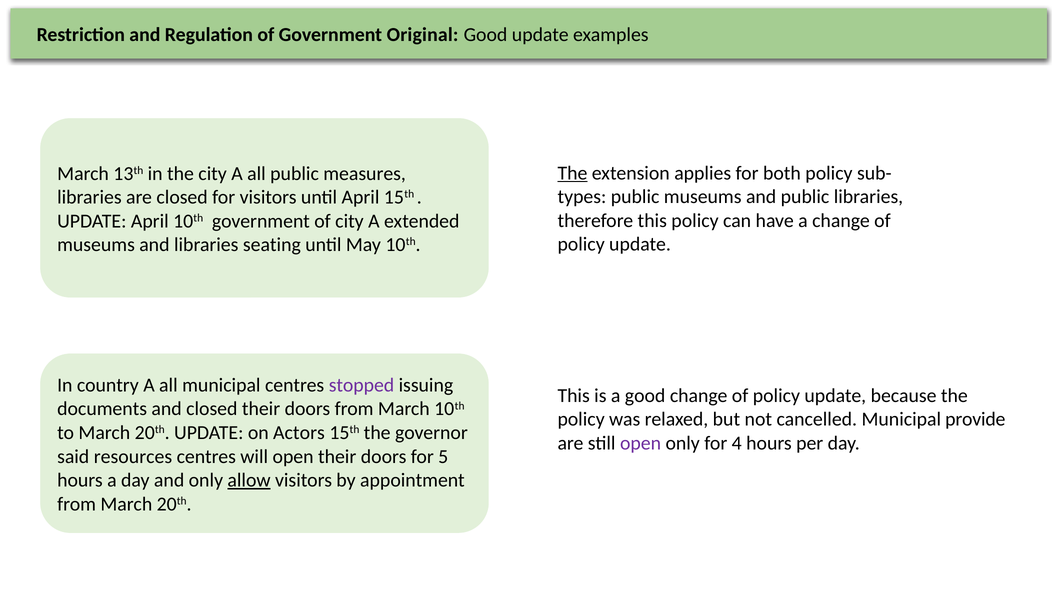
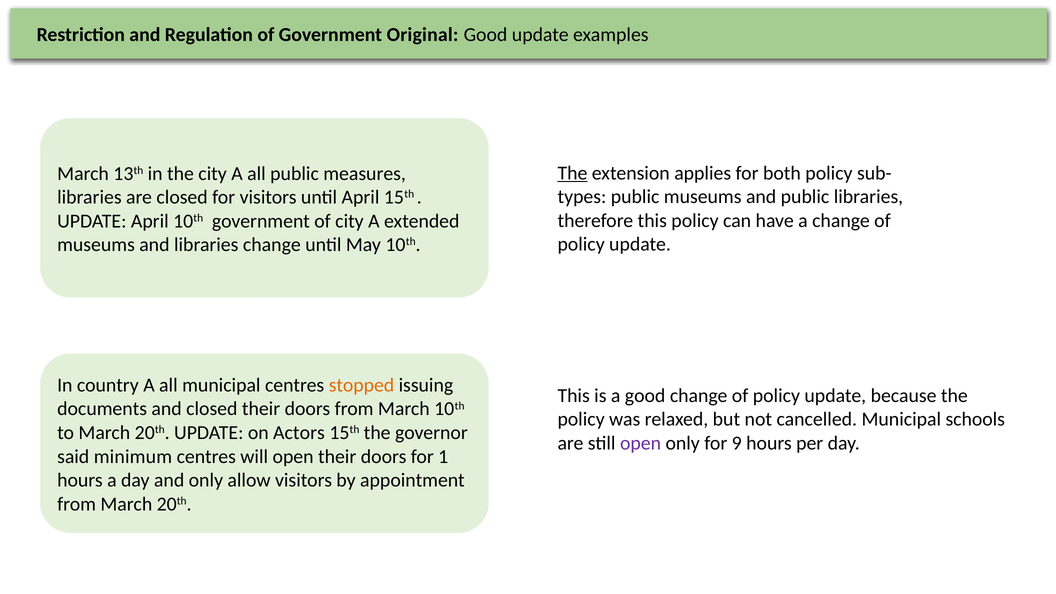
libraries seating: seating -> change (272, 245)
stopped colour: purple -> orange (361, 385)
provide: provide -> schools (975, 419)
4: 4 -> 9 (737, 443)
resources: resources -> minimum (133, 456)
5: 5 -> 1 (443, 456)
allow underline: present -> none (249, 480)
